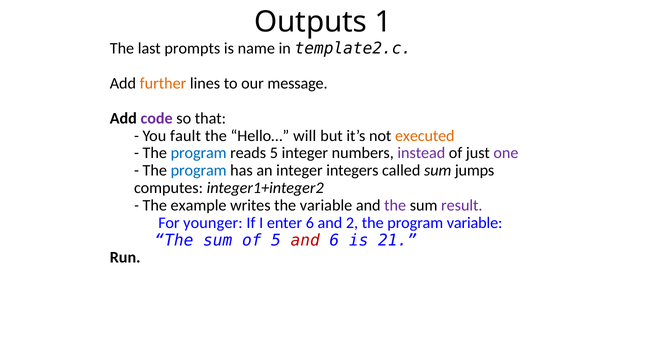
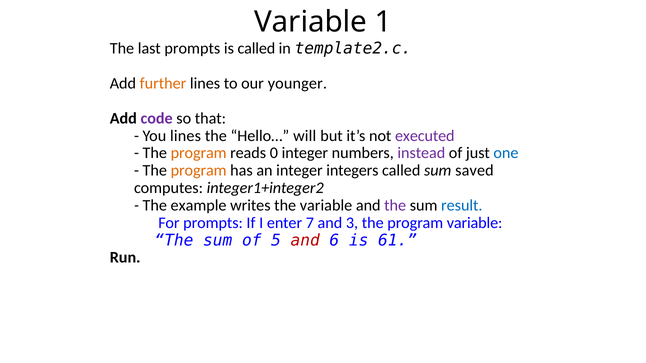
Outputs: Outputs -> Variable (311, 22)
is name: name -> called (256, 49)
message: message -> younger (297, 84)
You fault: fault -> lines (186, 136)
executed colour: orange -> purple (425, 136)
program colour: blue -> orange (199, 153)
reads 5: 5 -> 0 (274, 153)
one colour: purple -> blue (506, 153)
program colour: blue -> orange (199, 171)
jumps: jumps -> saved (474, 171)
result colour: purple -> blue (462, 206)
For younger: younger -> prompts (213, 223)
enter 6: 6 -> 7 (310, 223)
2: 2 -> 3 (352, 223)
21: 21 -> 61 (398, 240)
